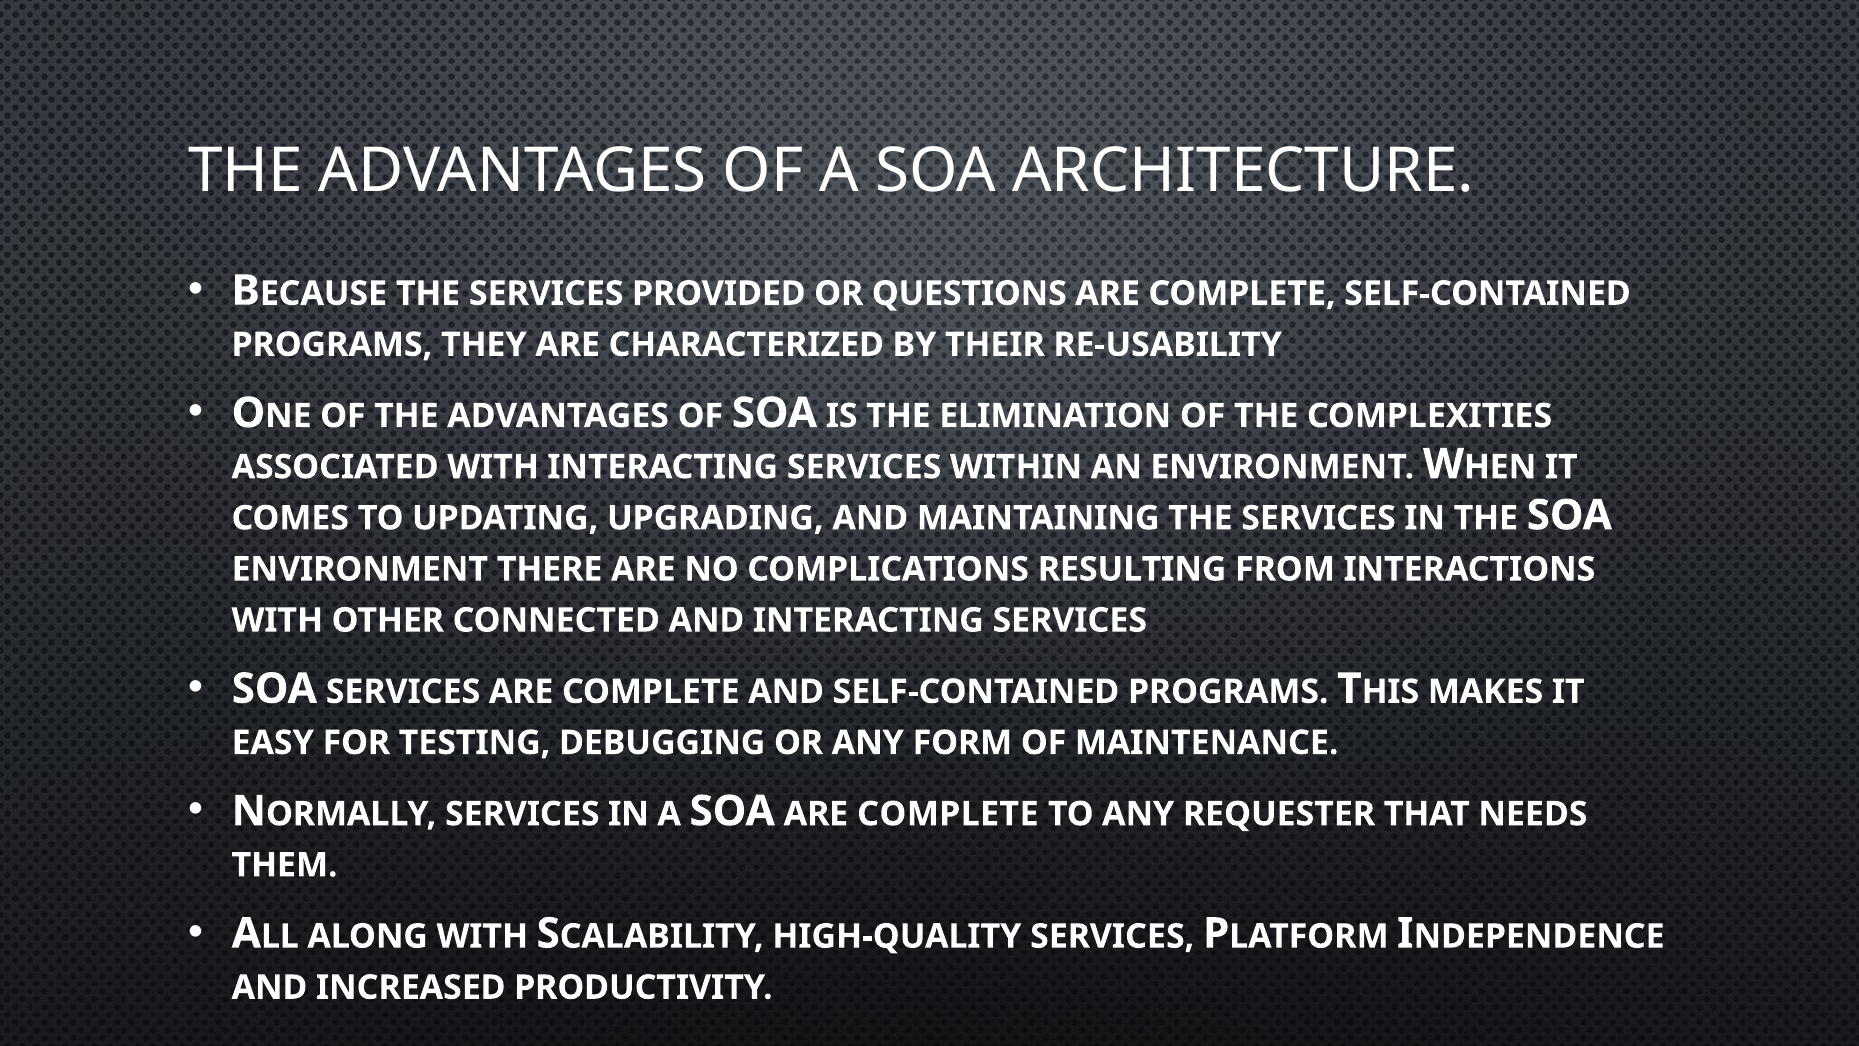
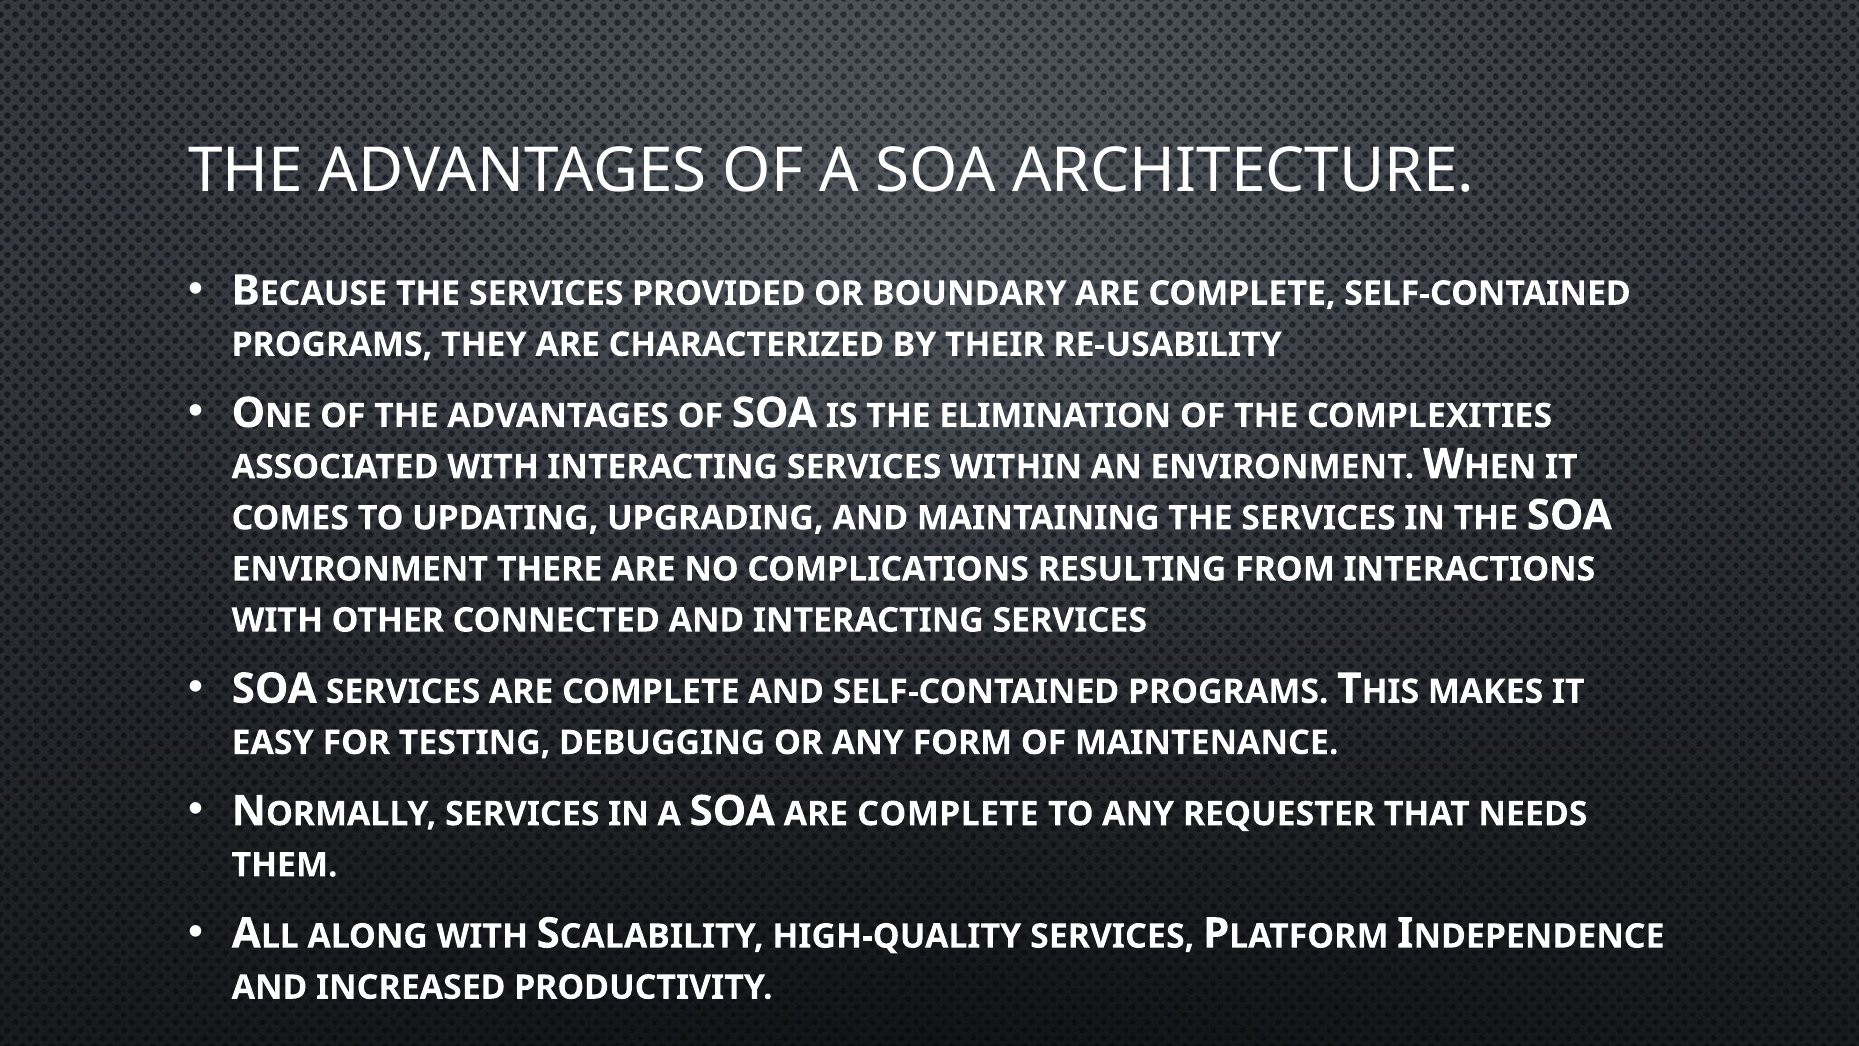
QUESTIONS: QUESTIONS -> BOUNDARY (969, 293)
